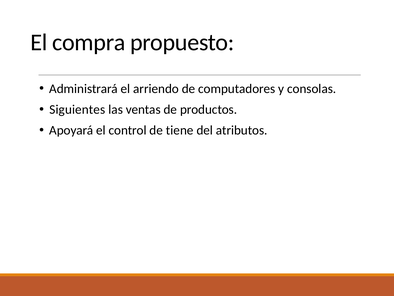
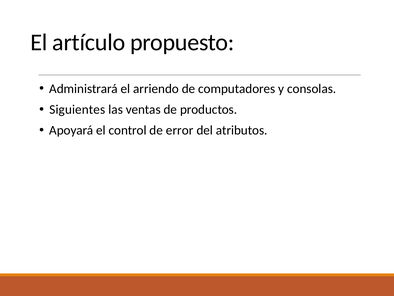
compra: compra -> artículo (89, 42)
tiene: tiene -> error (180, 130)
